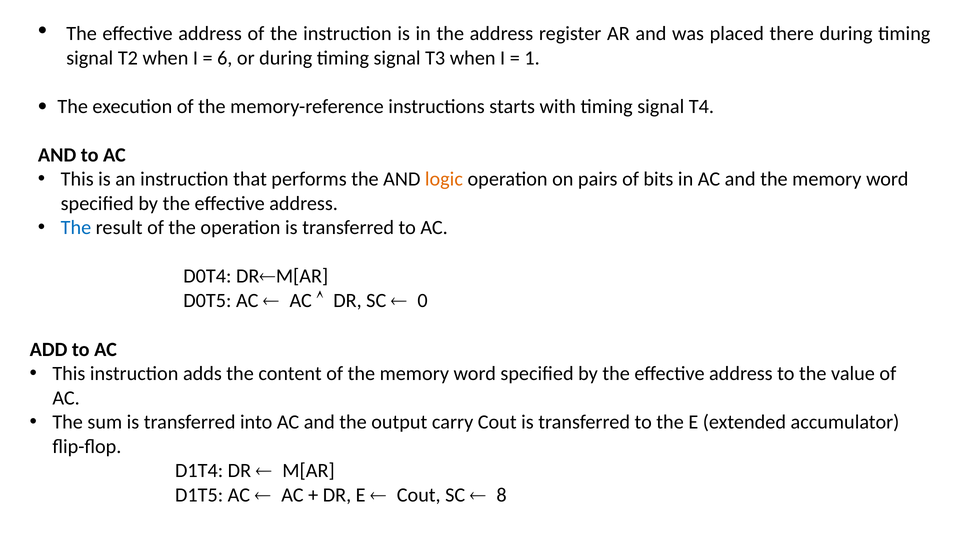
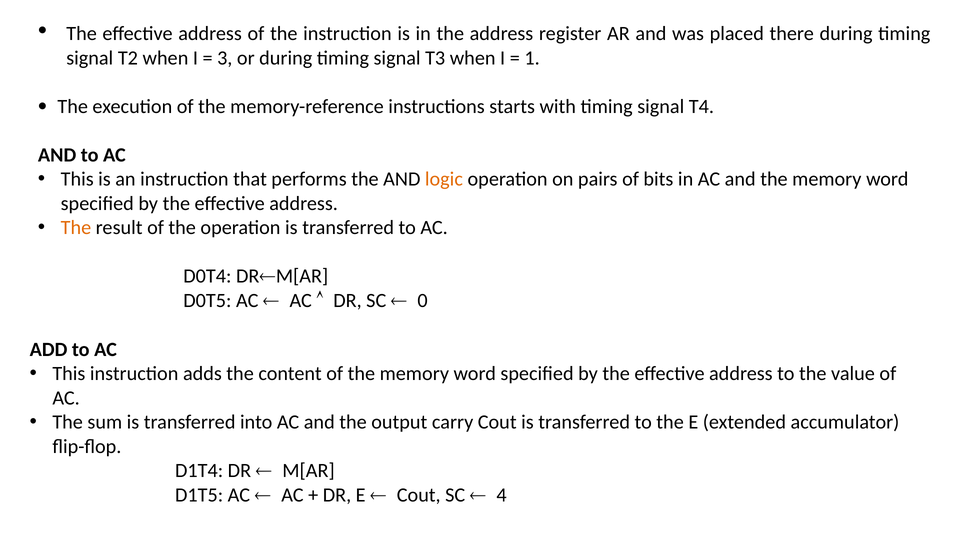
6: 6 -> 3 (225, 58)
The colour: blue -> orange (76, 228)
8: 8 -> 4 (502, 495)
